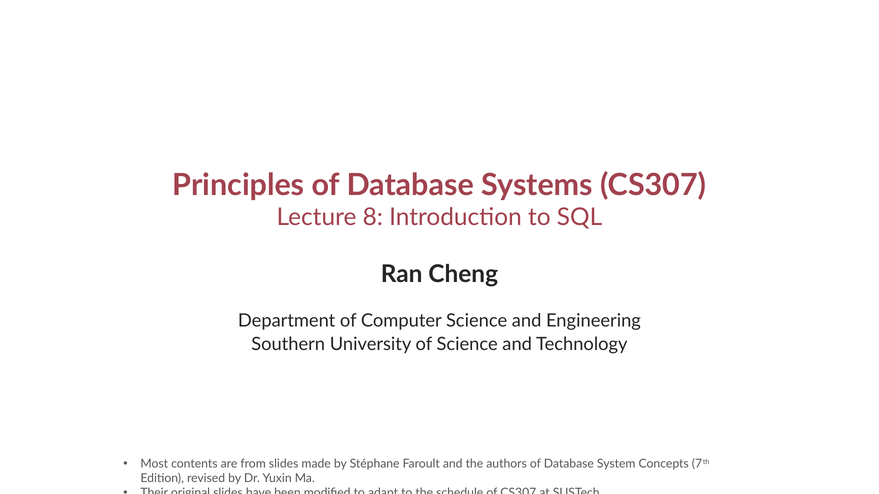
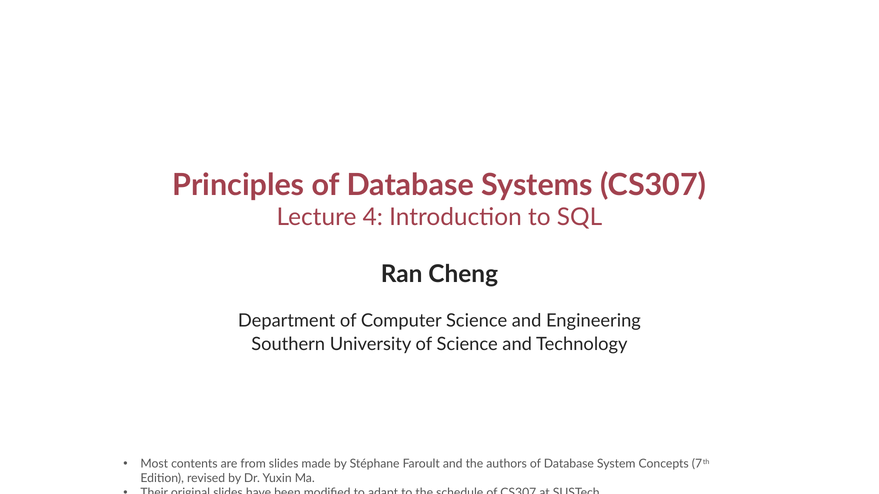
8: 8 -> 4 (373, 218)
